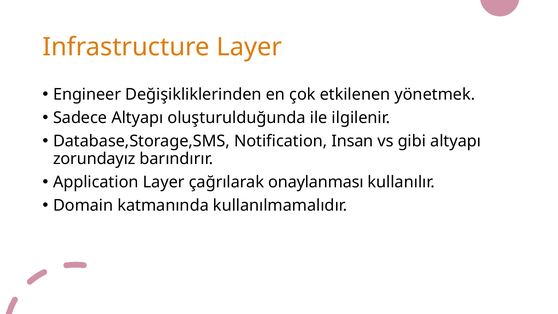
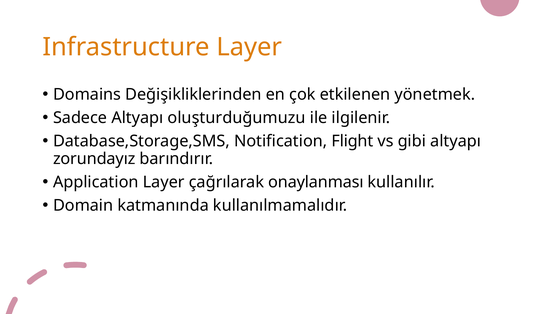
Engineer: Engineer -> Domains (87, 94)
oluşturulduğunda: oluşturulduğunda -> oluşturduğumuzu (237, 118)
Insan: Insan -> Flight (352, 141)
